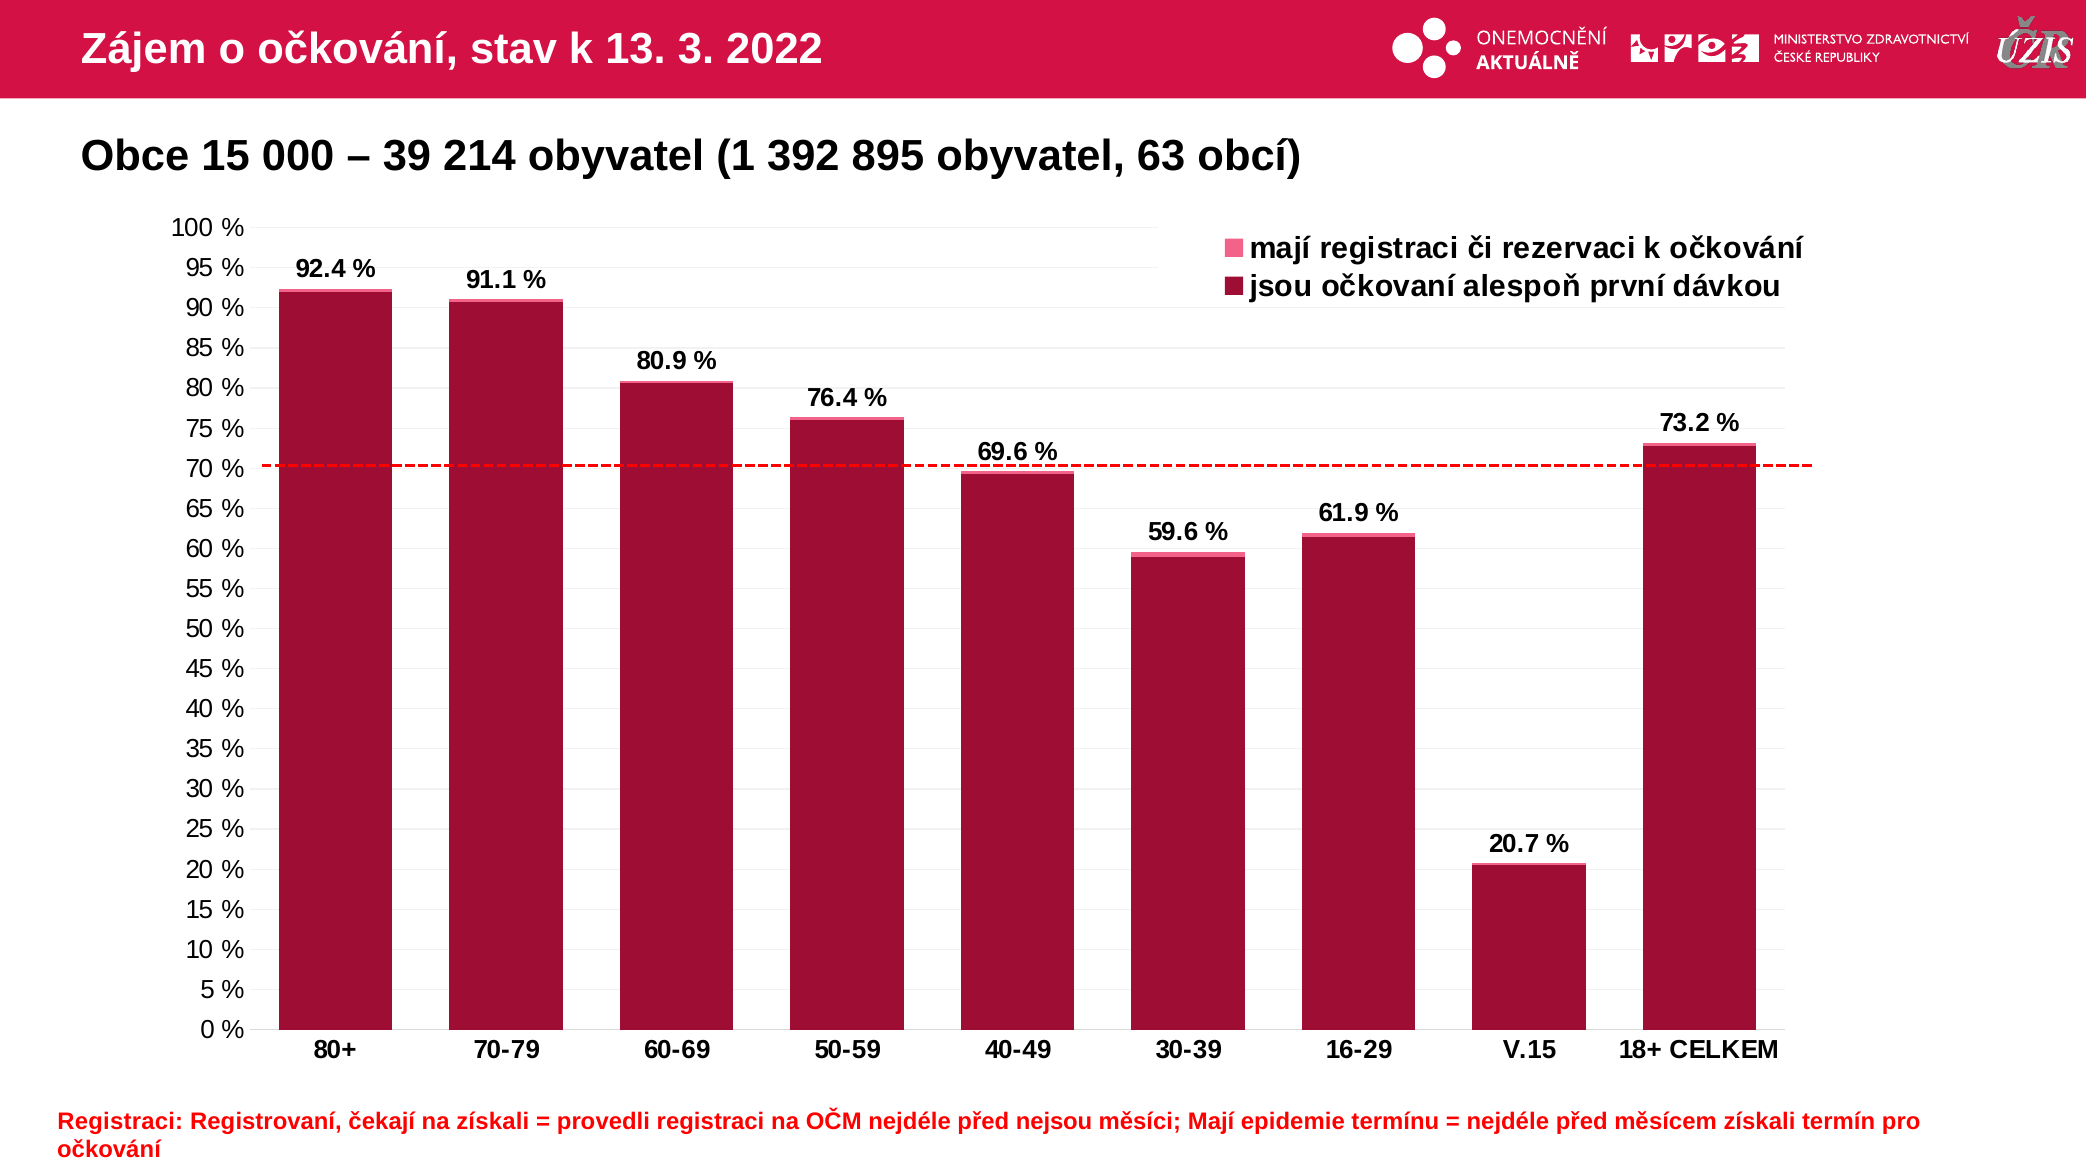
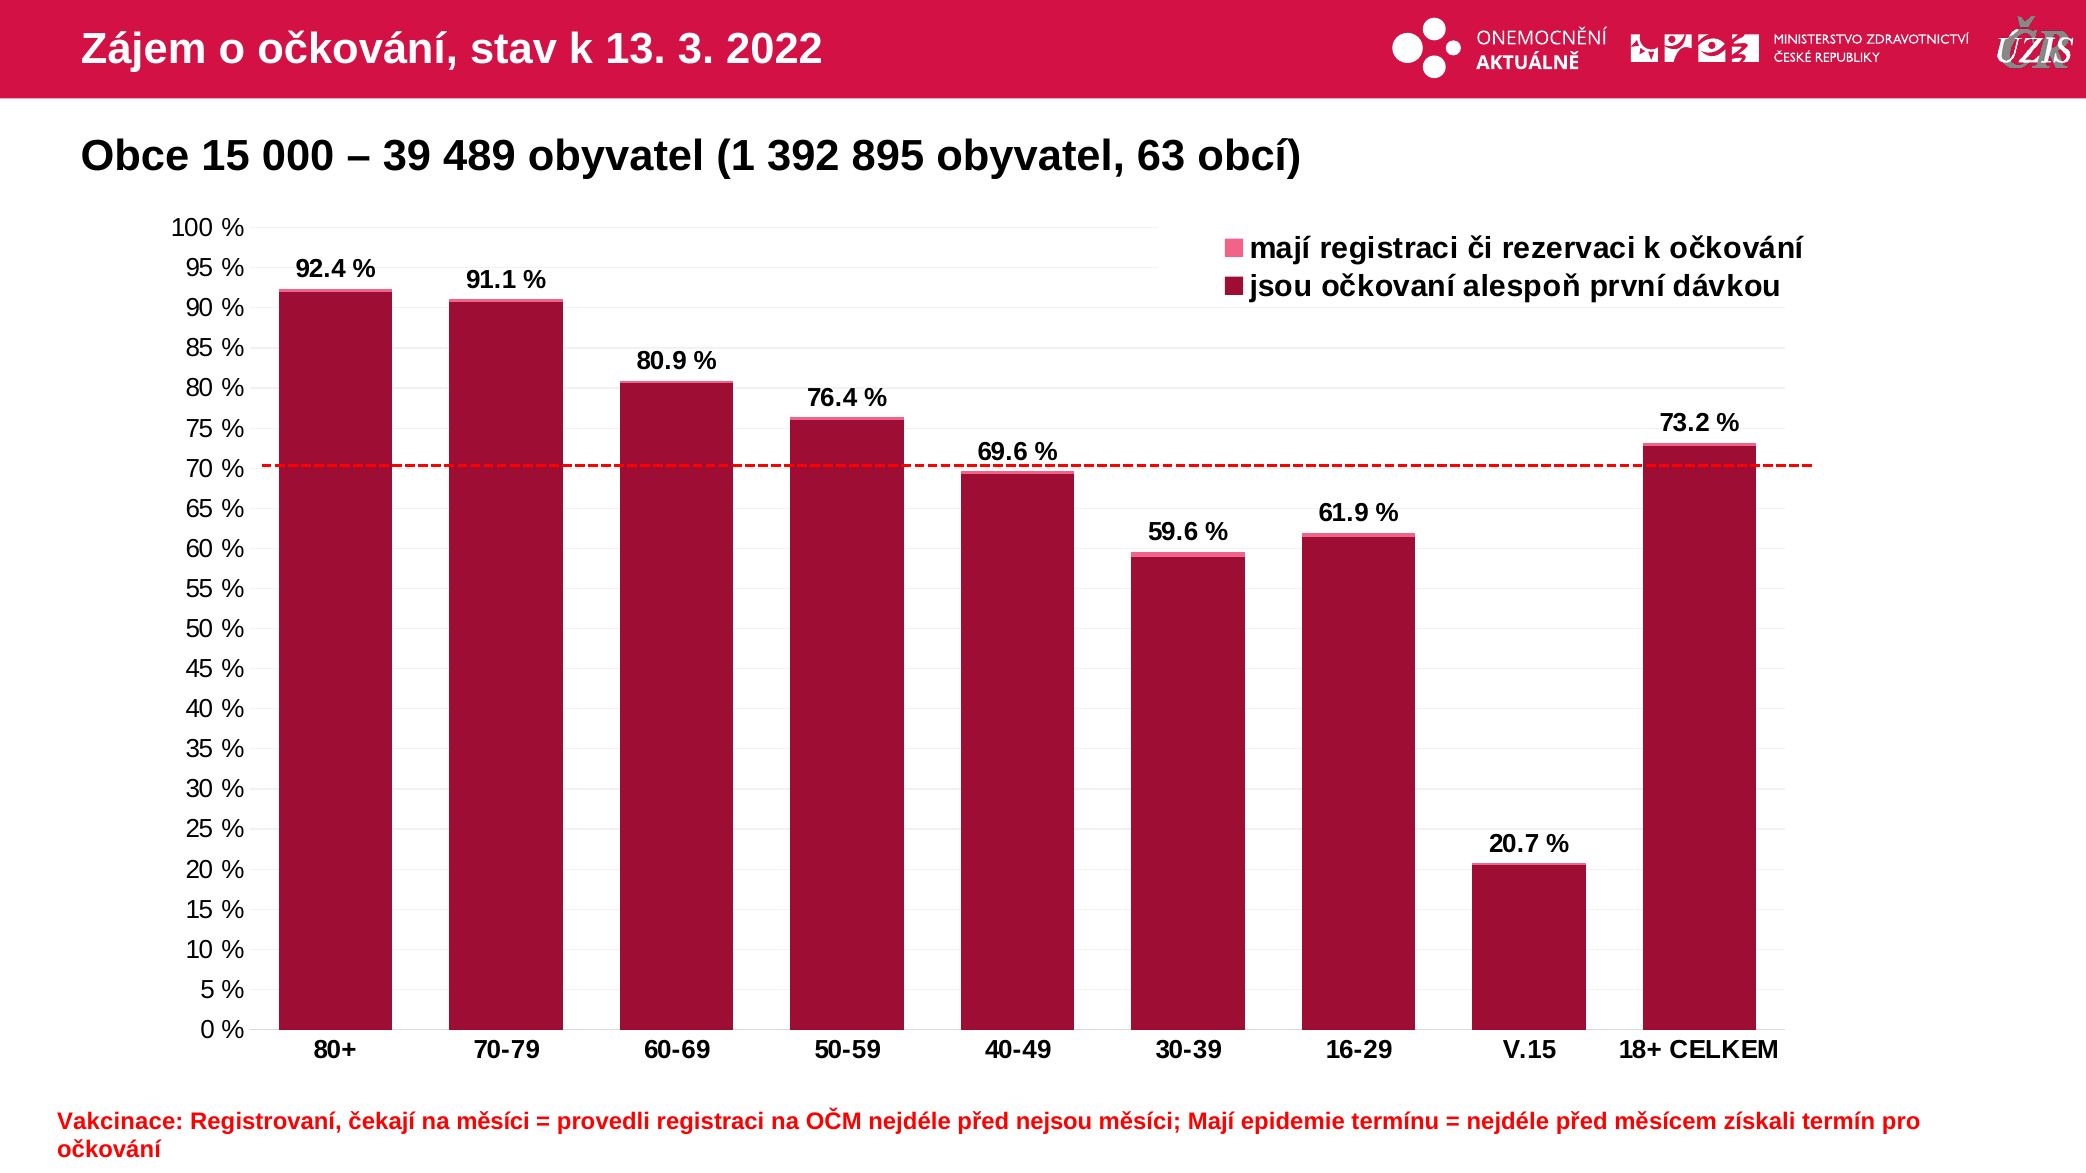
214: 214 -> 489 (479, 156)
Registraci: Registraci -> Vakcinace (120, 1122)
na získali: získali -> měsíci (493, 1122)
